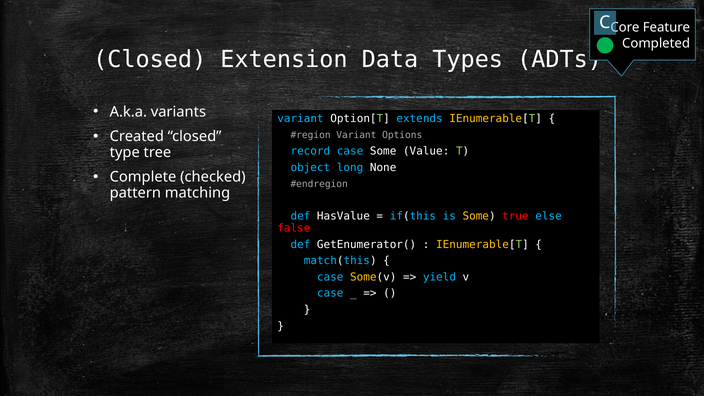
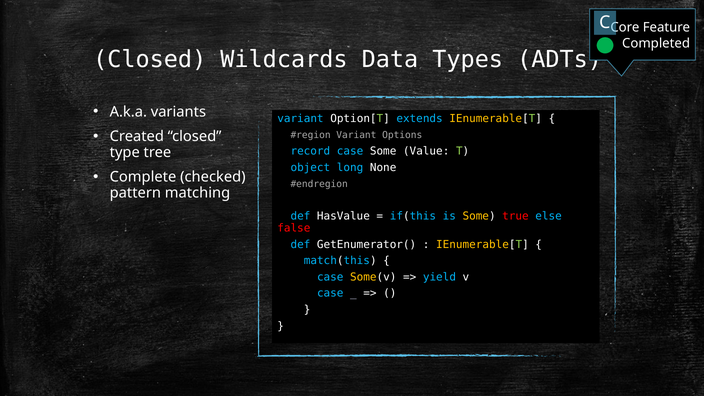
Extension: Extension -> Wildcards (284, 59)
